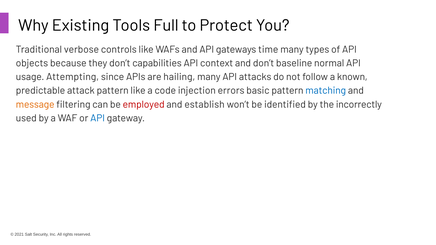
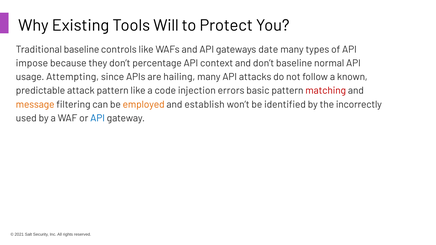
Full: Full -> Will (166, 25)
Traditional verbose: verbose -> baseline (82, 49)
time: time -> date (268, 49)
objects: objects -> impose (32, 63)
capabilities: capabilities -> percentage (157, 63)
matching colour: blue -> red (326, 91)
employed colour: red -> orange (144, 105)
